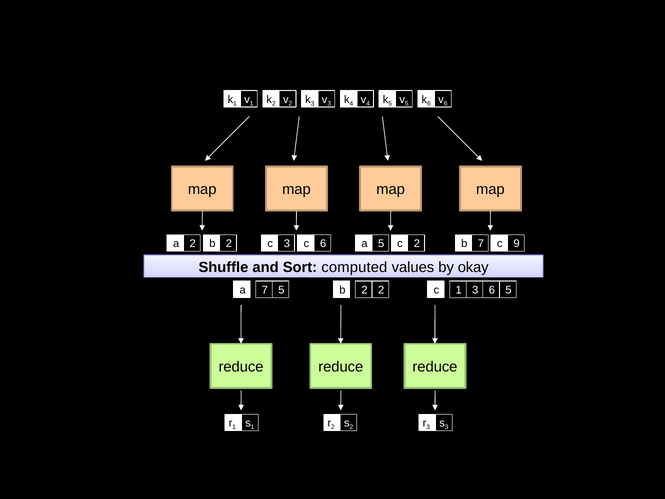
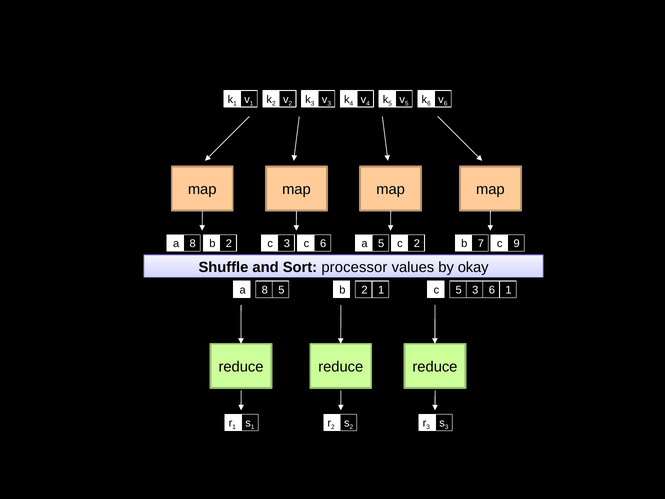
2: 2 -> 8 (193, 243)
computed: computed -> processor (354, 267)
7: 7 -> 8 (265, 290)
b 2 2: 2 -> 1 (381, 290)
1: 1 -> 5 (459, 290)
6 5: 5 -> 1 (509, 290)
